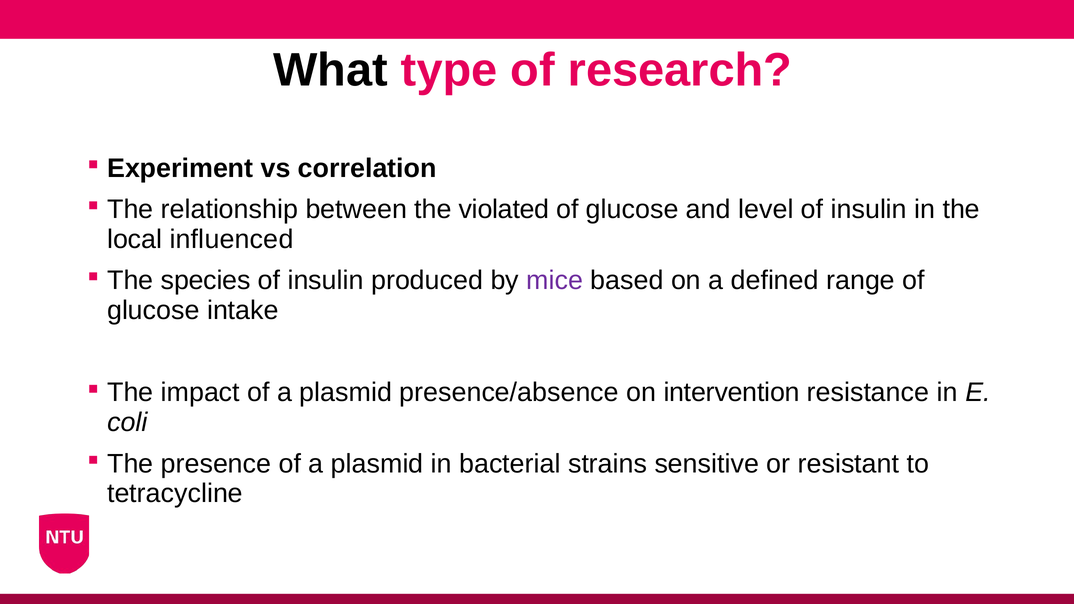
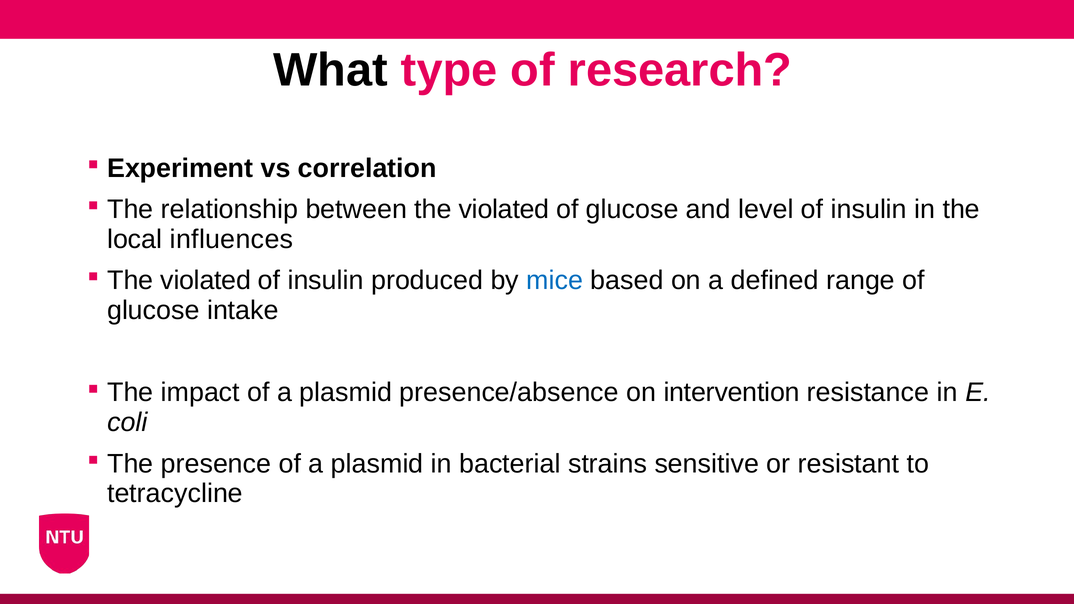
influenced: influenced -> influences (232, 239)
species: species -> violated (206, 280)
mice colour: purple -> blue (555, 280)
